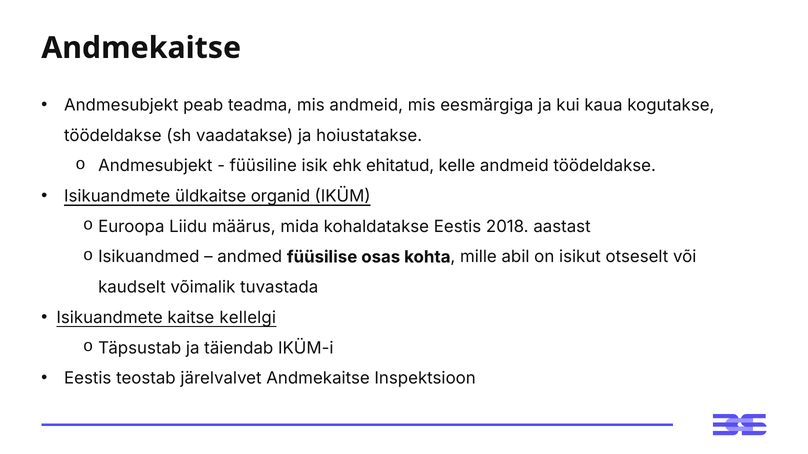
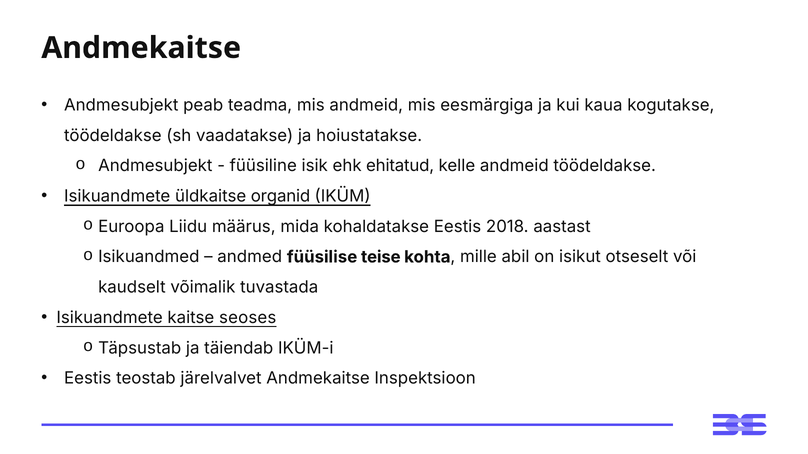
osas: osas -> teise (381, 257)
kellelgi: kellelgi -> seoses (248, 318)
